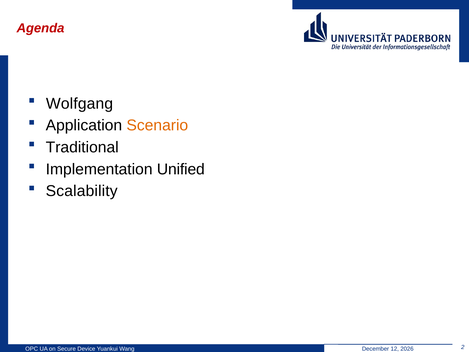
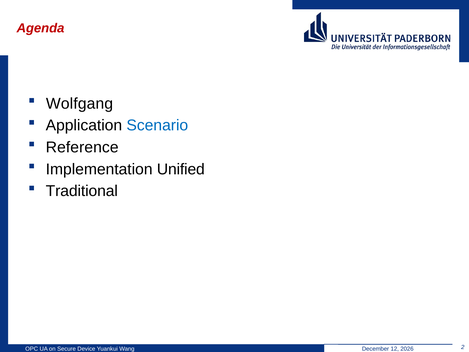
Scenario colour: orange -> blue (157, 125)
Traditional: Traditional -> Reference (82, 147)
Scalability: Scalability -> Traditional (82, 191)
